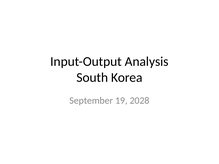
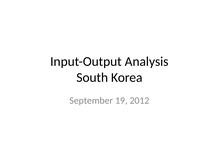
2028: 2028 -> 2012 (140, 101)
